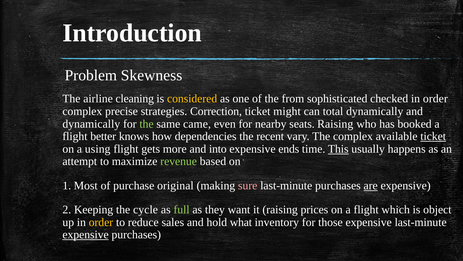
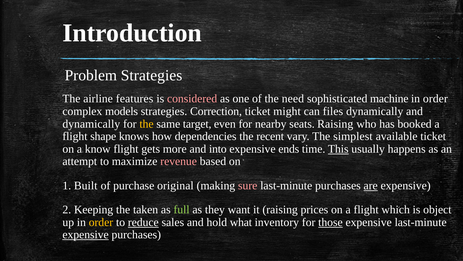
Problem Skewness: Skewness -> Strategies (152, 75)
cleaning: cleaning -> features (135, 99)
considered colour: yellow -> pink (192, 99)
from: from -> need (293, 99)
checked: checked -> machine (389, 99)
precise: precise -> models (122, 111)
total: total -> files (333, 111)
the colour: light green -> yellow (147, 124)
came: came -> target (197, 124)
better: better -> shape (103, 136)
The complex: complex -> simplest (353, 136)
ticket underline: present -> none (433, 136)
using: using -> know (98, 149)
revenue colour: light green -> pink (179, 161)
Most: Most -> Built (86, 185)
cycle: cycle -> taken (146, 209)
reduce underline: none -> present (143, 222)
those underline: none -> present (330, 222)
